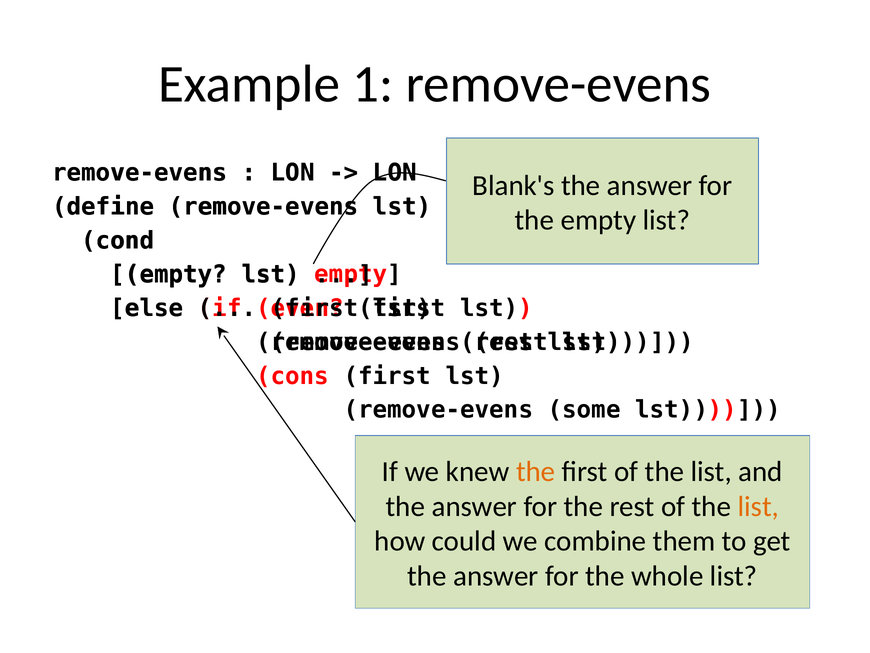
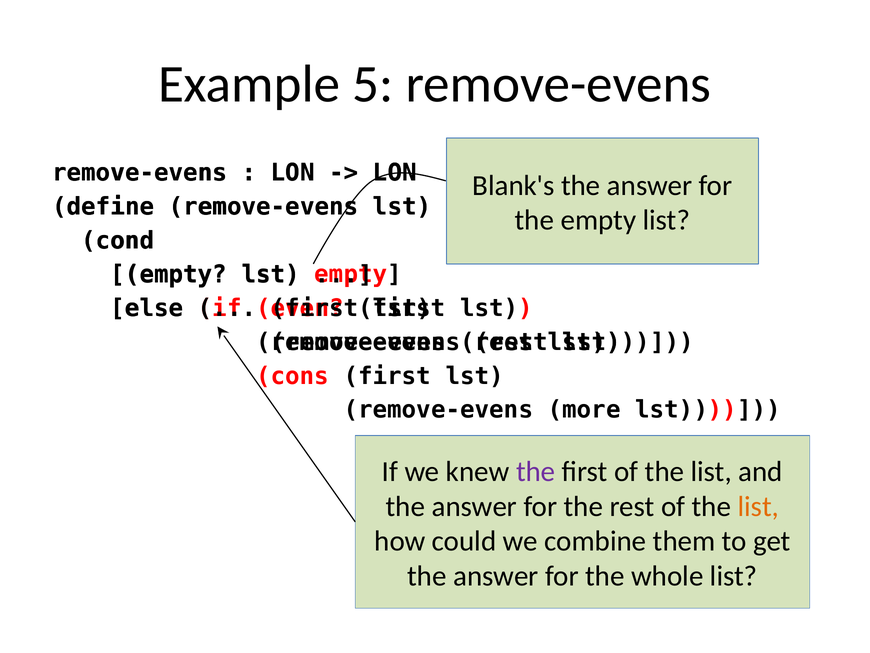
1: 1 -> 5 (373, 84)
some: some -> more (584, 410)
the colour: orange -> purple (536, 471)
